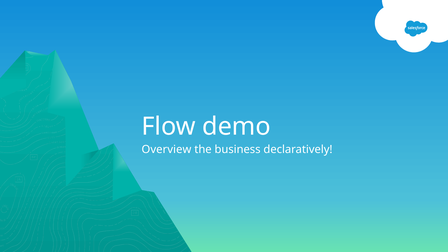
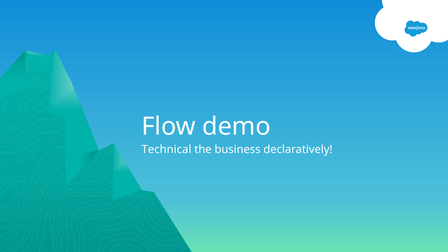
Overview: Overview -> Technical (166, 149)
